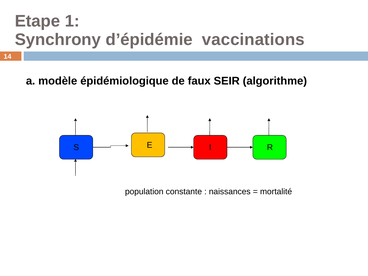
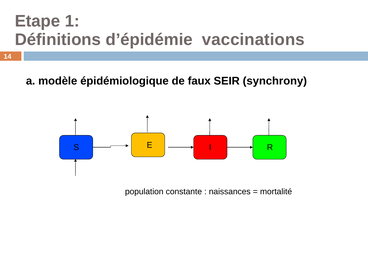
Synchrony: Synchrony -> Définitions (58, 40)
algorithme: algorithme -> synchrony (275, 81)
